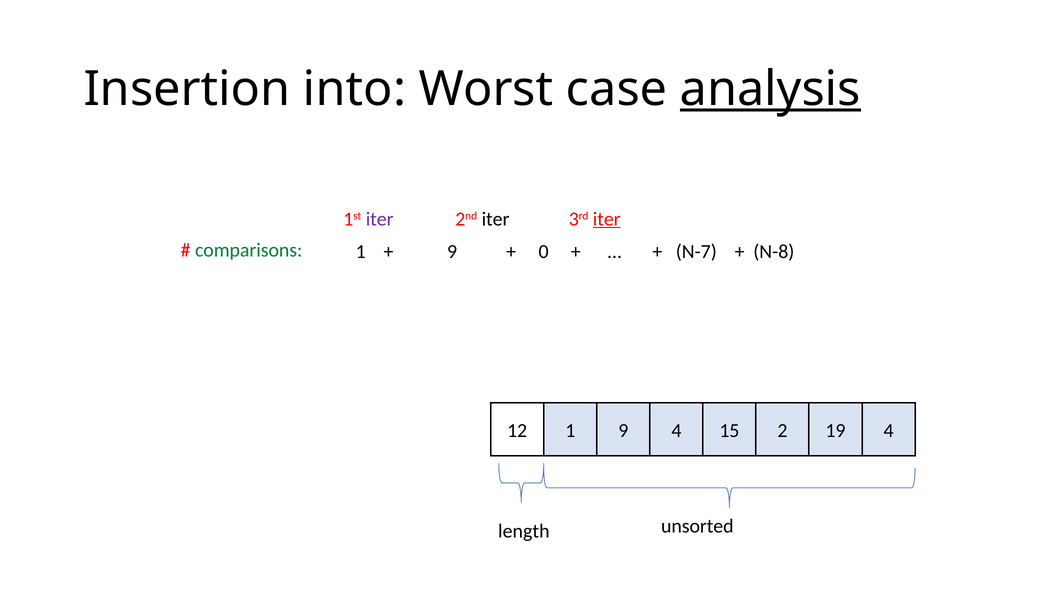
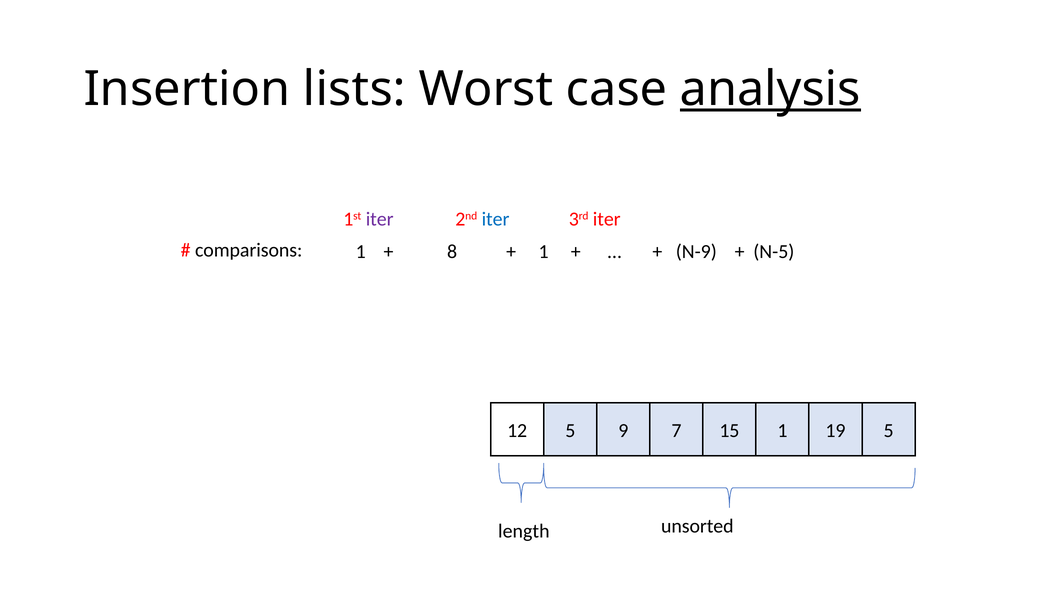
into: into -> lists (354, 89)
iter colour: black -> blue (496, 219)
iter underline: present -> none (607, 219)
comparisons colour: green -> black (249, 250)
9: 9 -> 8 (452, 251)
0: 0 -> 1 (544, 251)
N-7: N-7 -> N-9 (696, 251)
N-8: N-8 -> N-5 (774, 251)
12 1: 1 -> 5 (570, 431)
9 4: 4 -> 7 (676, 431)
15 2: 2 -> 1 (783, 431)
19 4: 4 -> 5 (889, 431)
